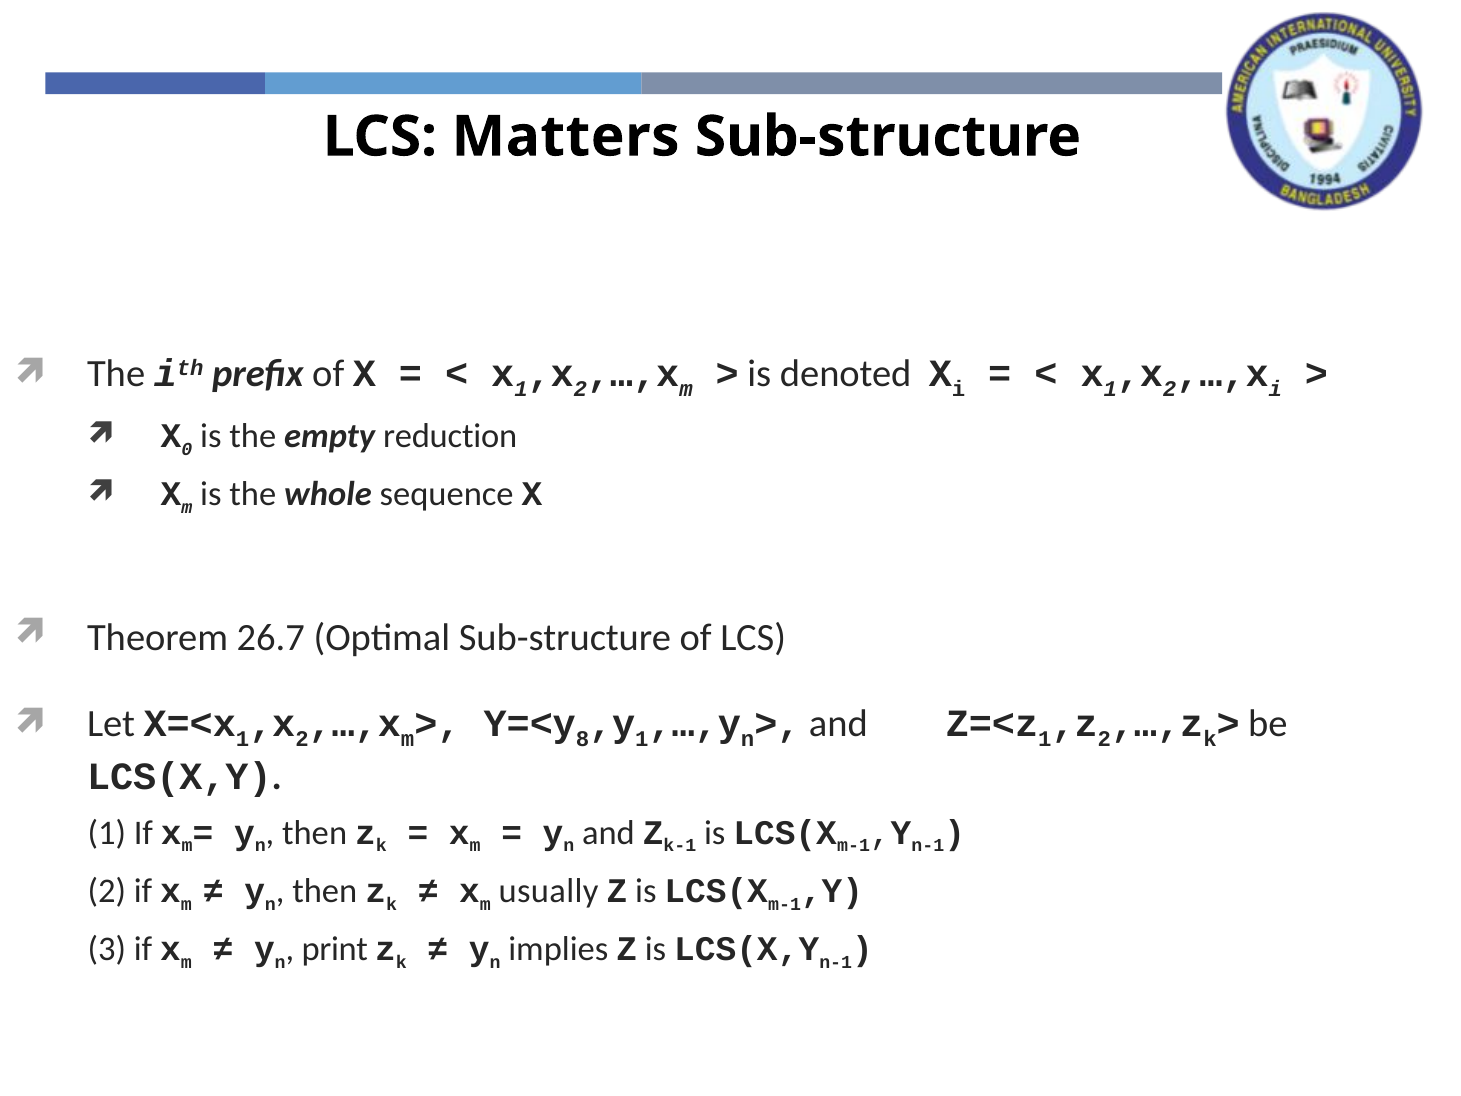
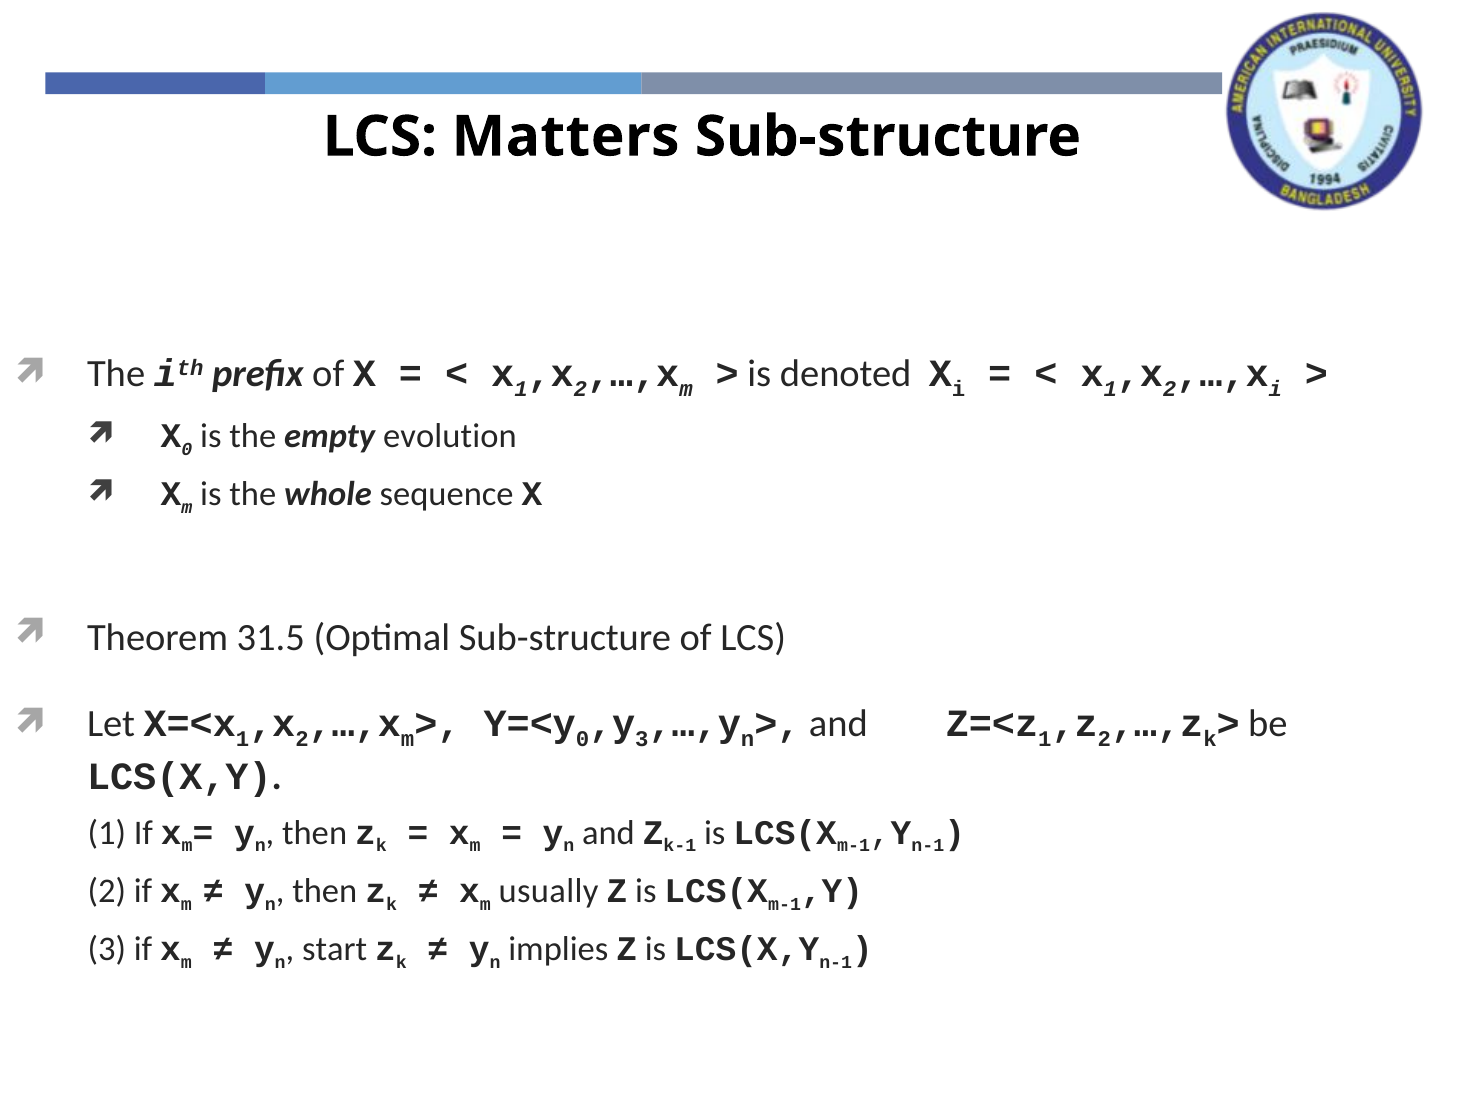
reduction: reduction -> evolution (450, 436)
26.7: 26.7 -> 31.5 (271, 637)
8: 8 -> 0 (583, 739)
1: 1 -> 3 (642, 739)
print: print -> start (335, 949)
